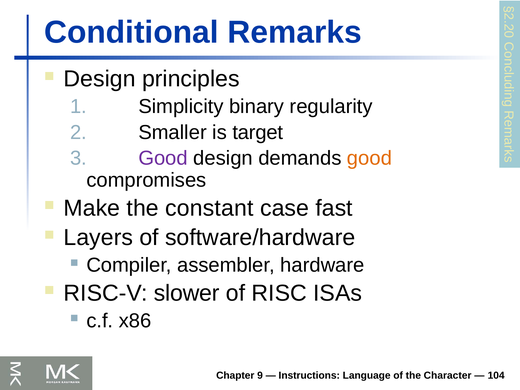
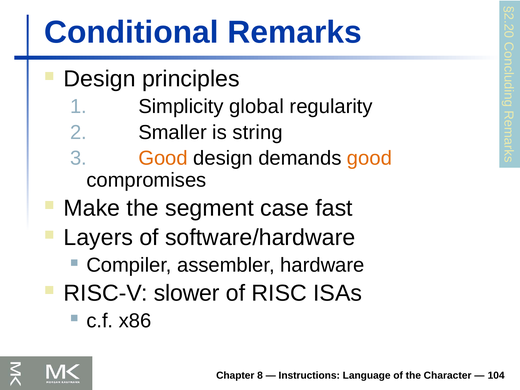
binary: binary -> global (256, 106)
target: target -> string (258, 132)
Good colour: purple -> orange (163, 158)
constant: constant -> segment (209, 208)
9: 9 -> 8 (260, 375)
